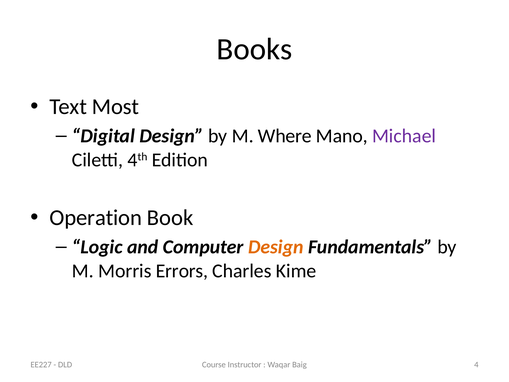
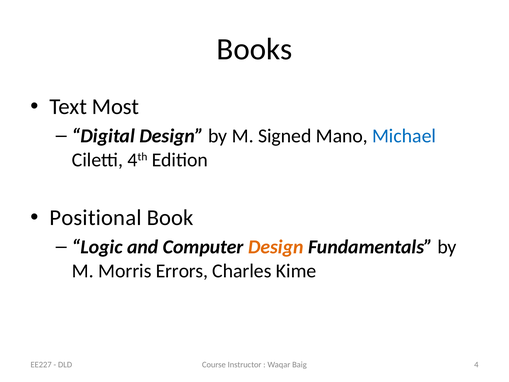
Where: Where -> Signed (285, 136)
Michael colour: purple -> blue (404, 136)
Operation: Operation -> Positional (96, 218)
